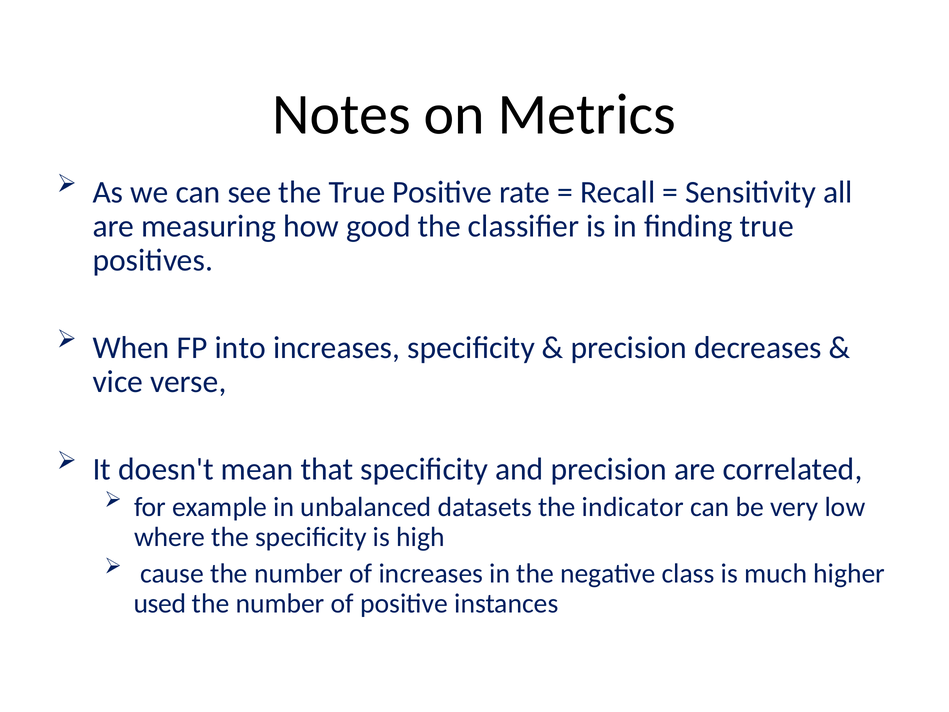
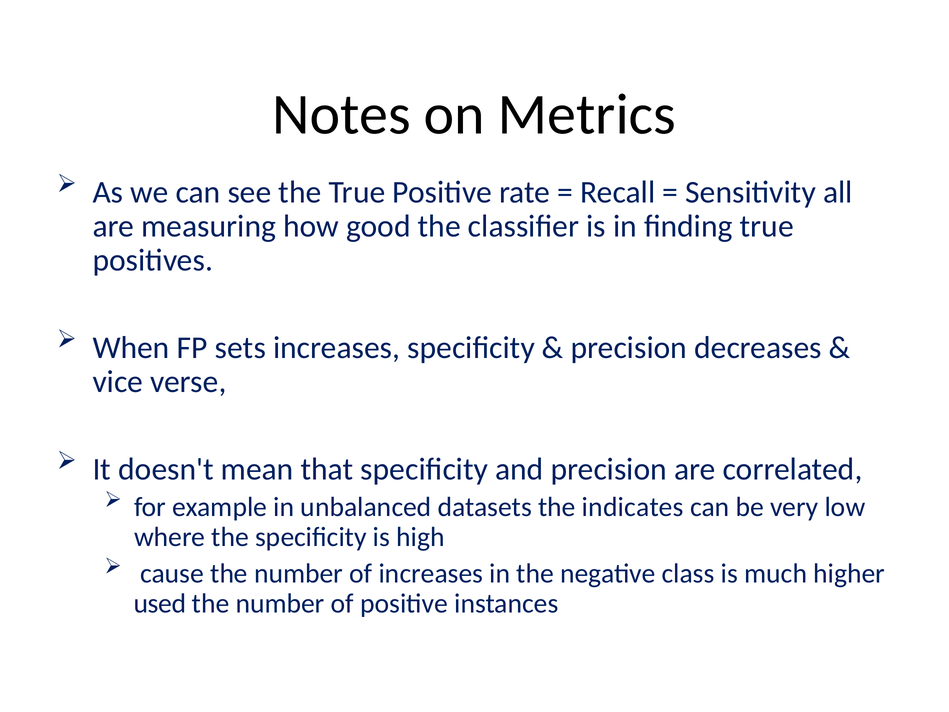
into: into -> sets (240, 348)
indicator: indicator -> indicates (633, 507)
